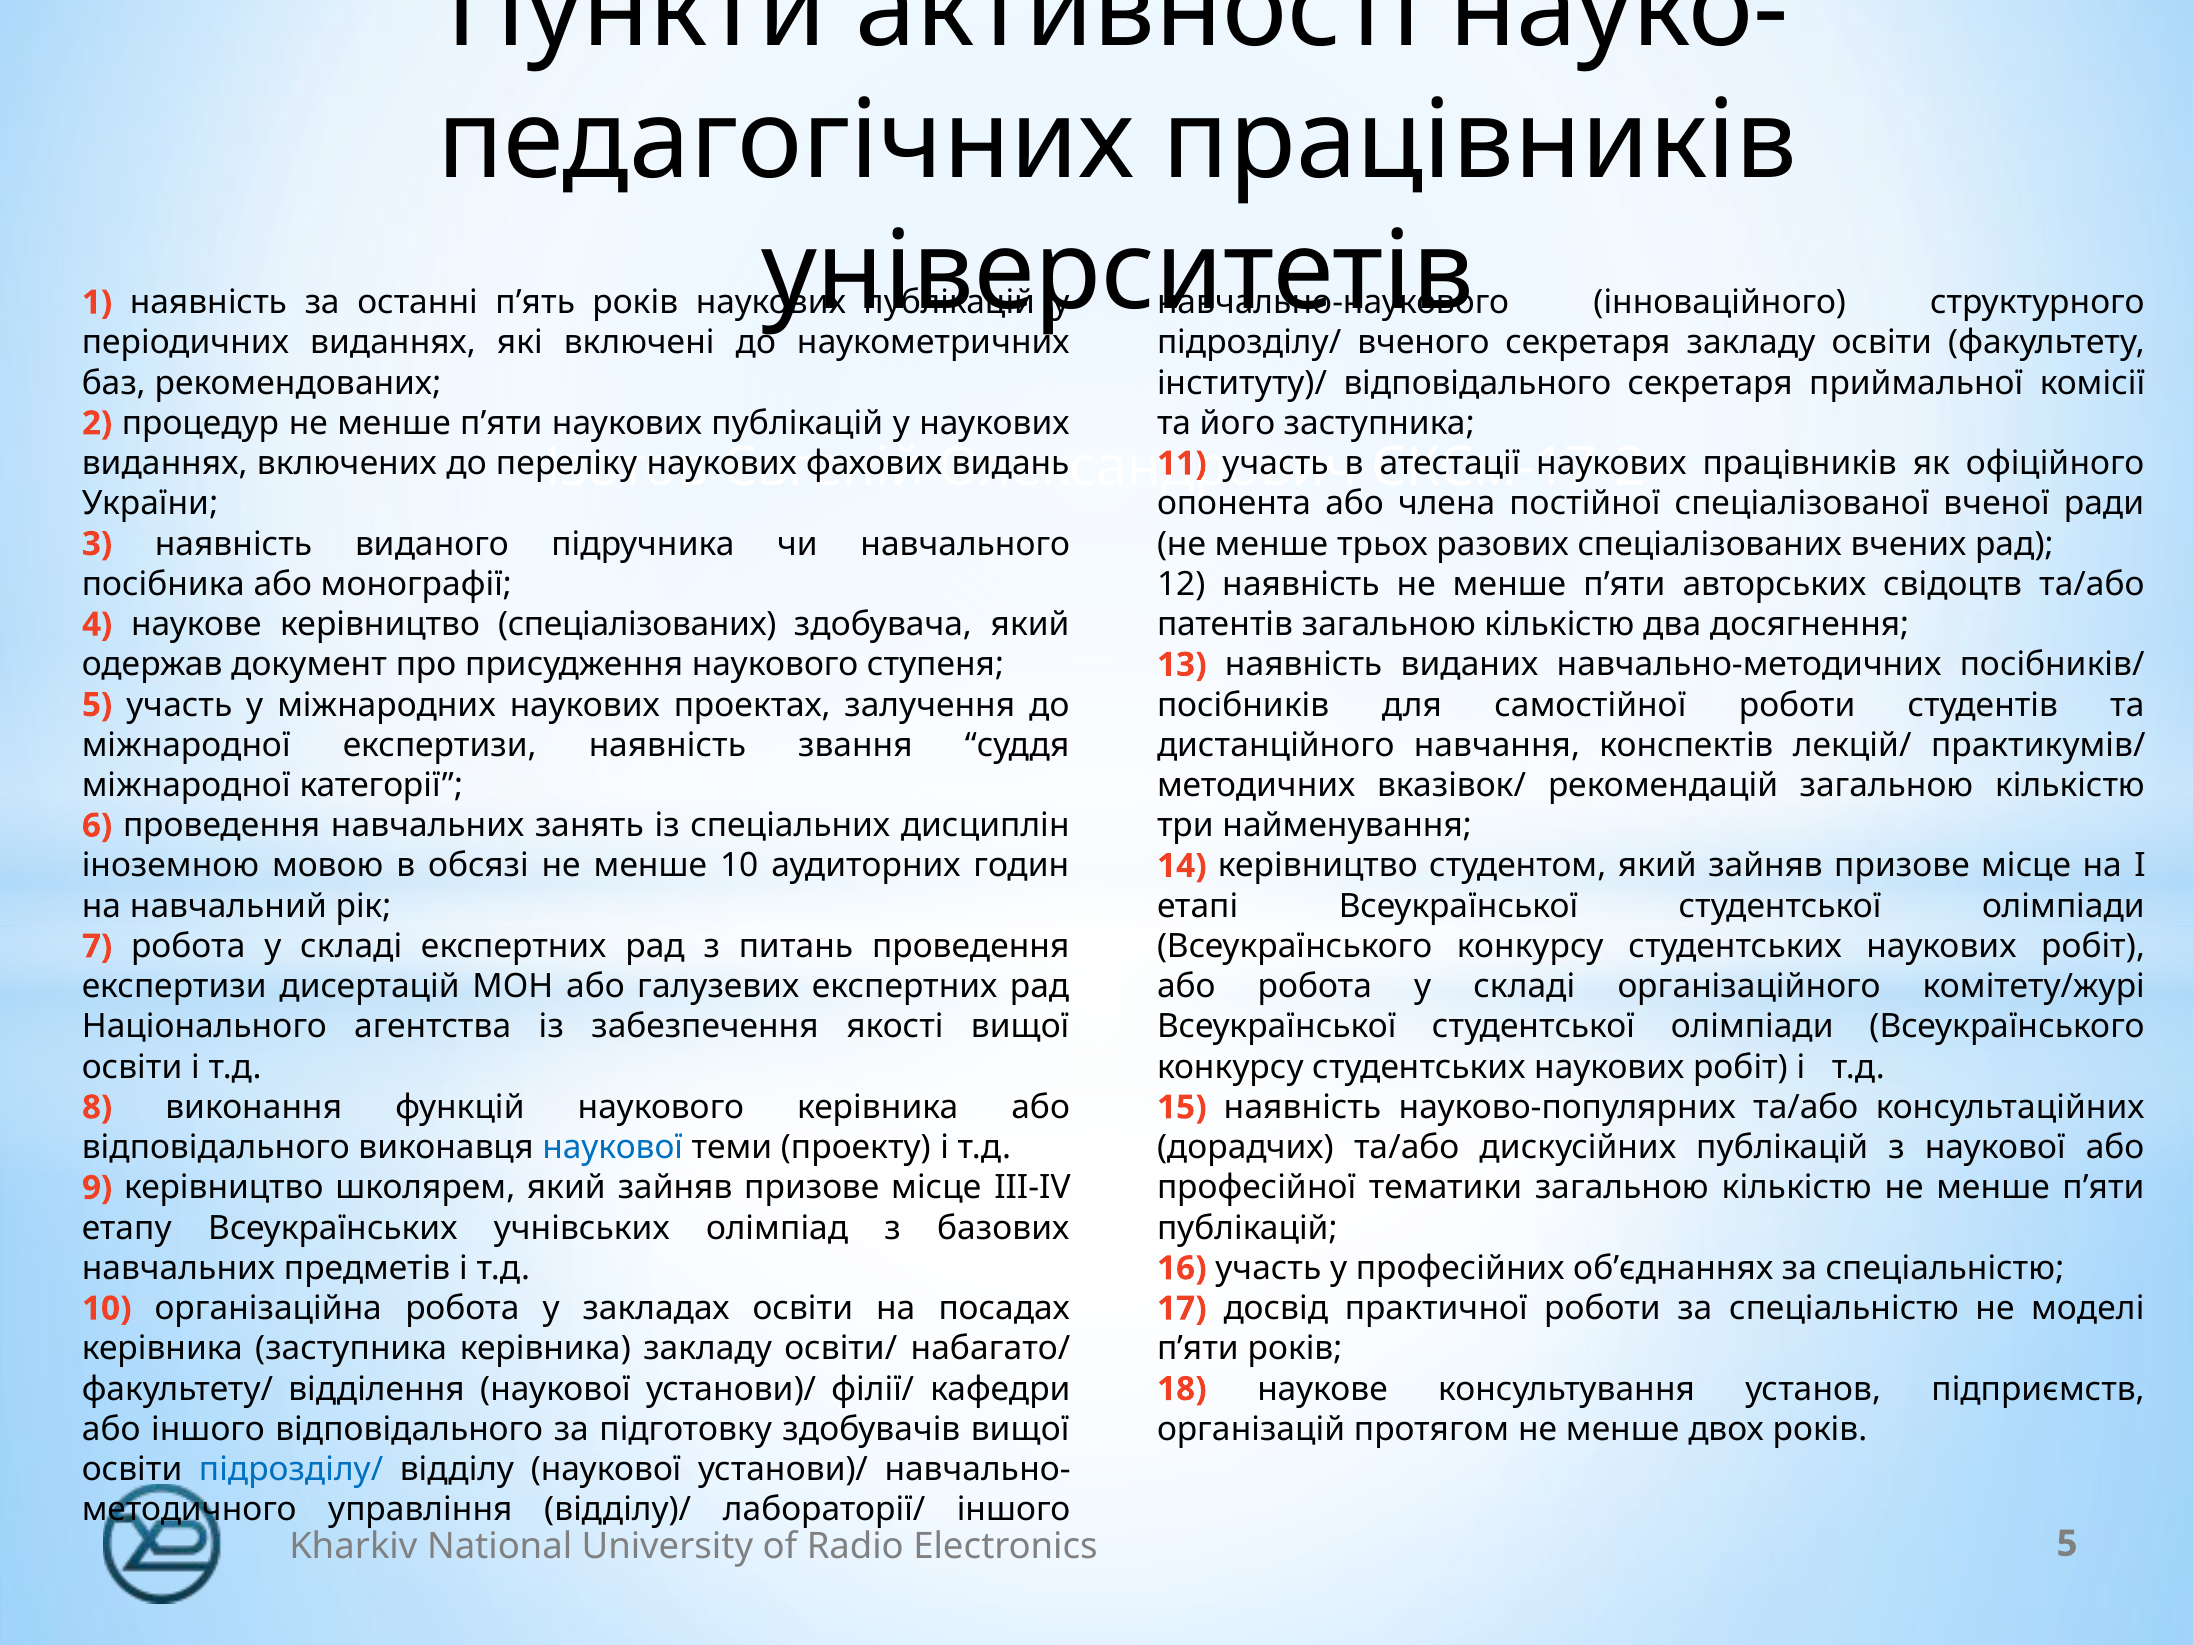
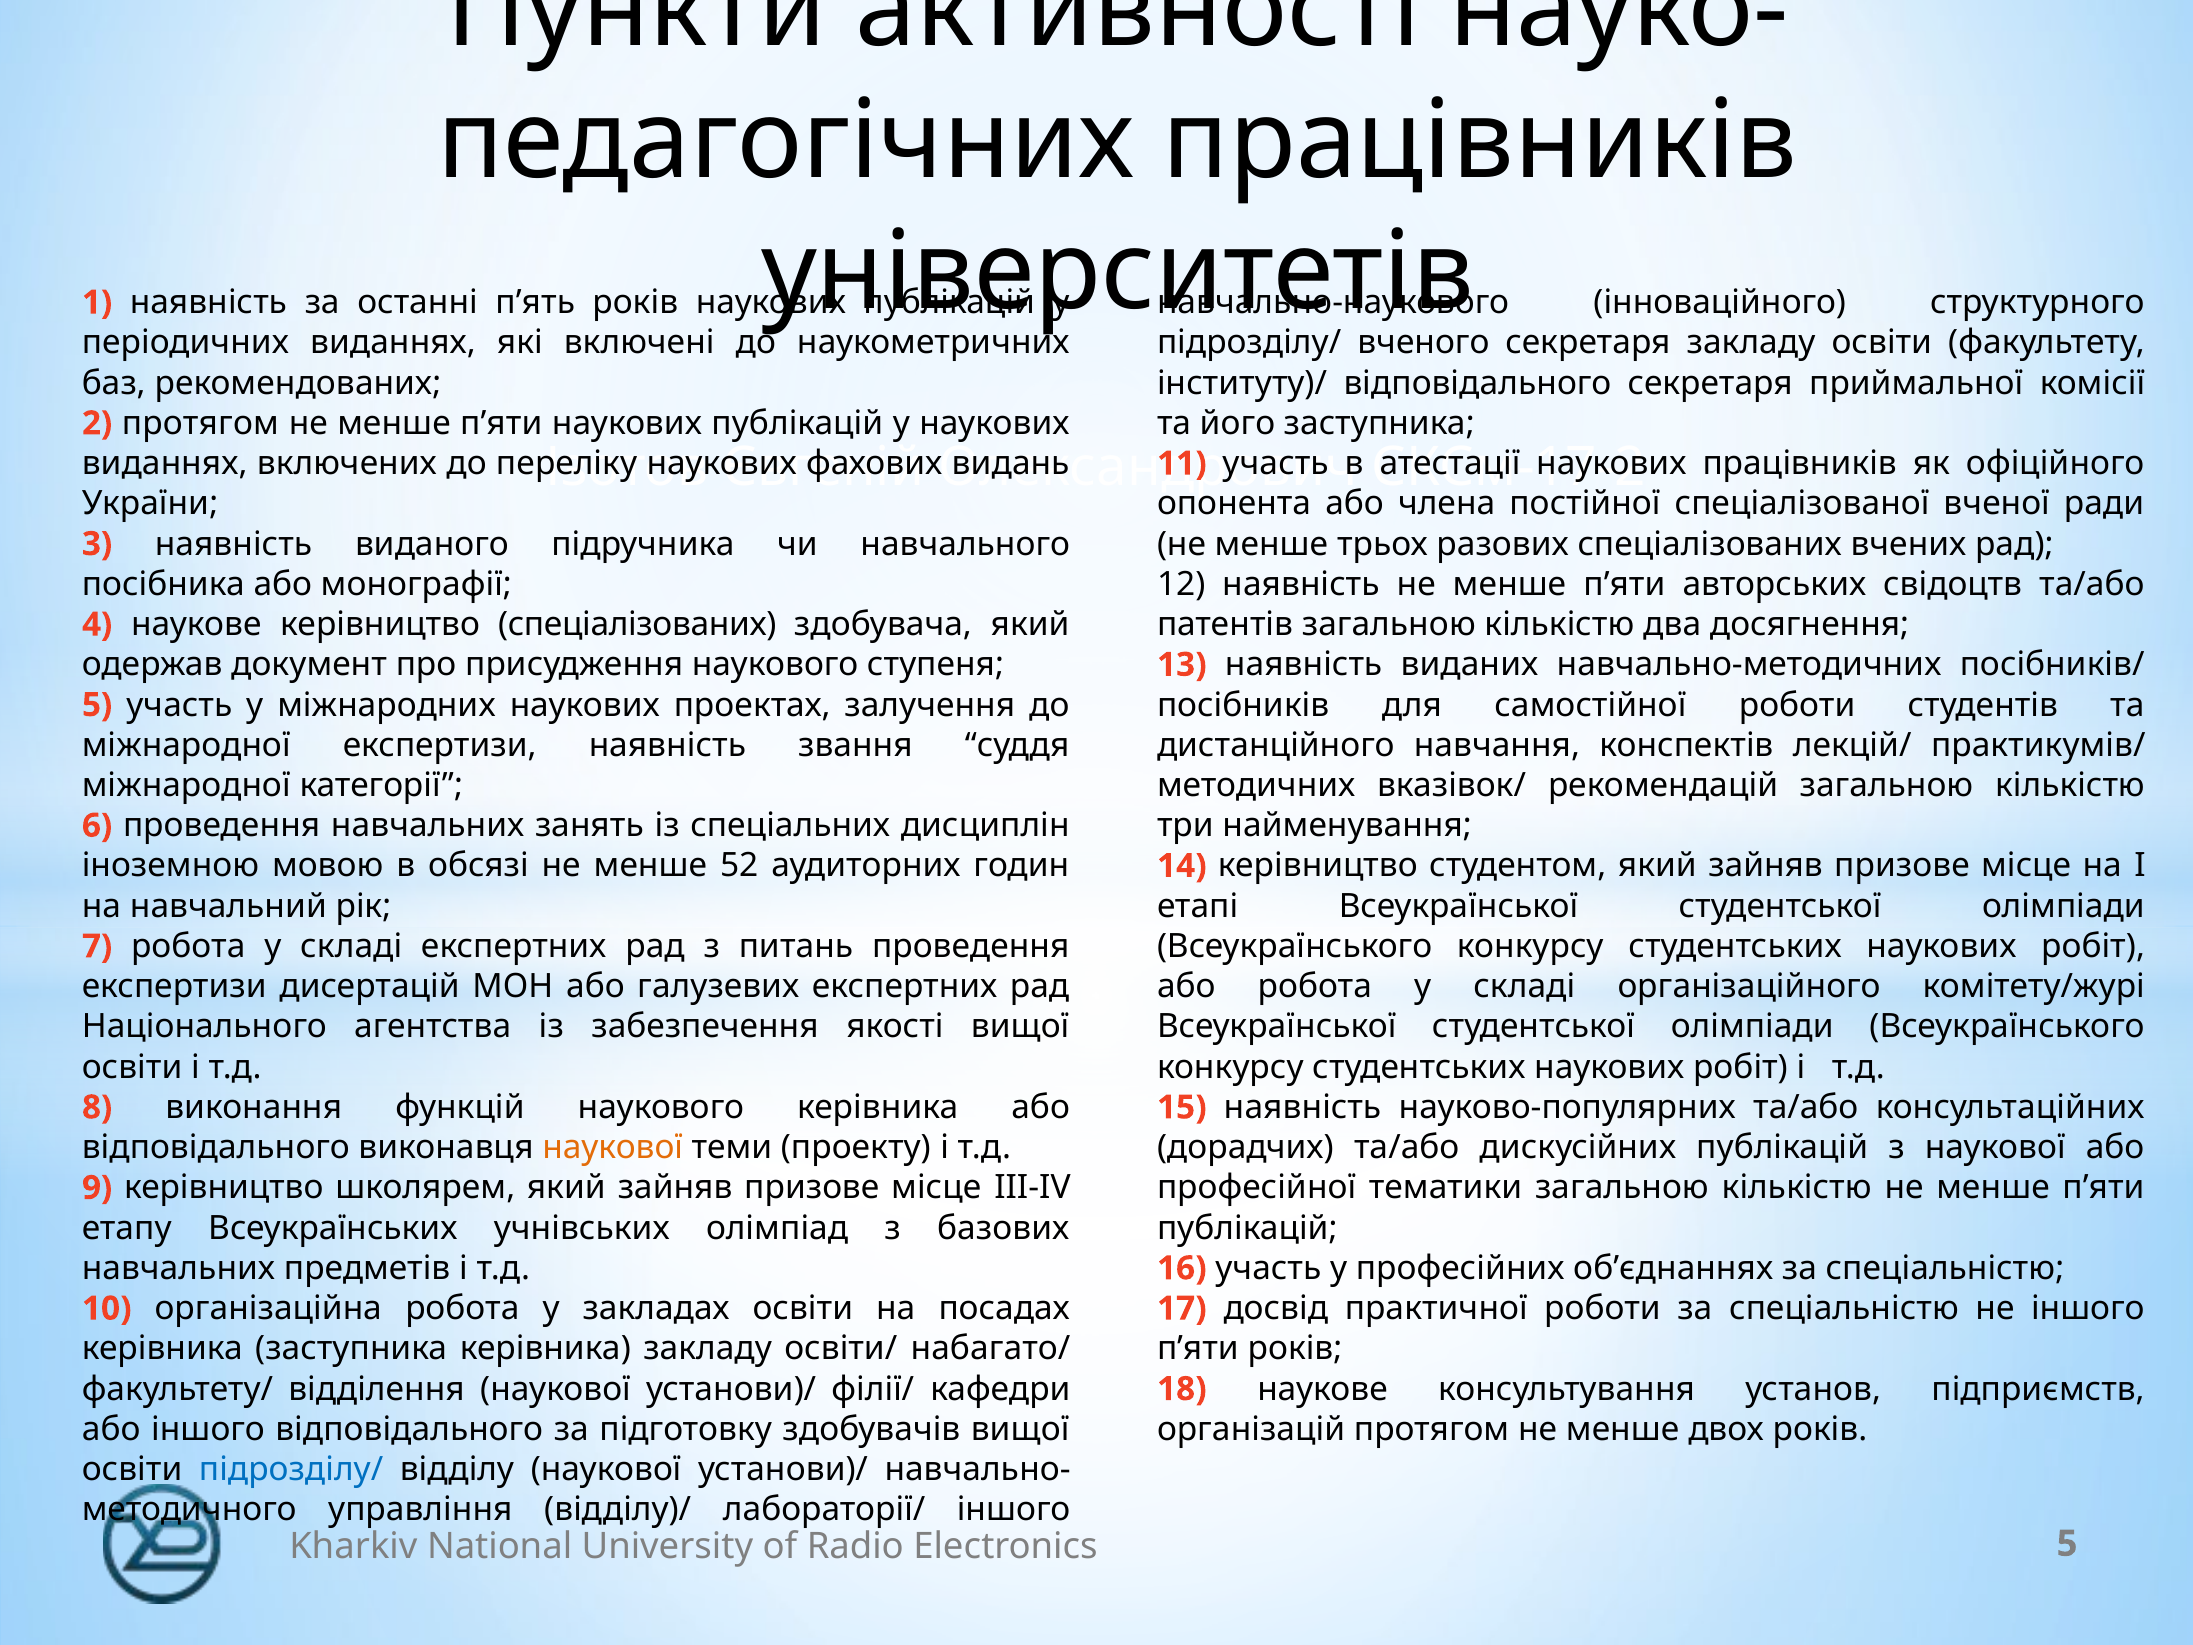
2 процедур: процедур -> протягом (200, 423)
менше 10: 10 -> 52 (739, 866)
наукової colour: blue -> orange (613, 1147)
не моделі: моделі -> іншого (2088, 1308)
